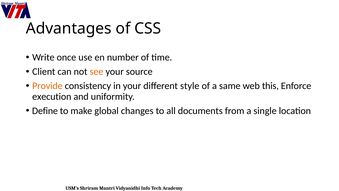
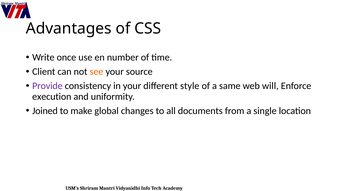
Provide colour: orange -> purple (47, 86)
this: this -> will (270, 86)
Define: Define -> Joined (45, 111)
